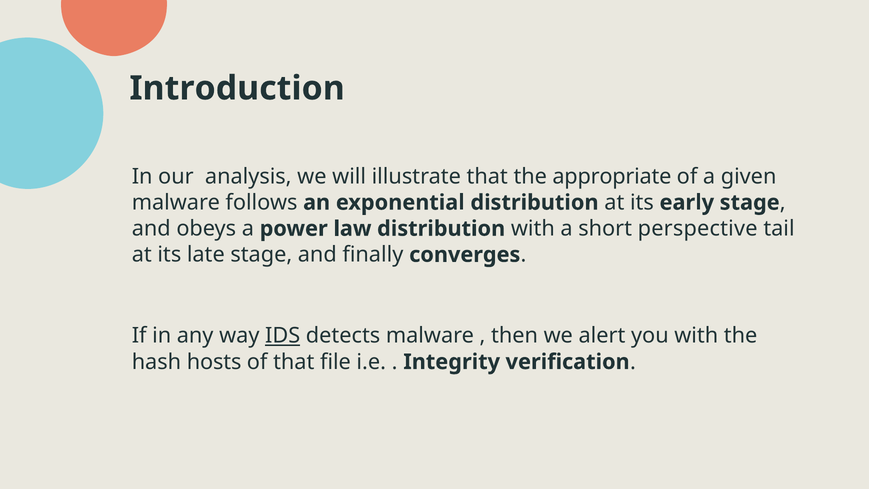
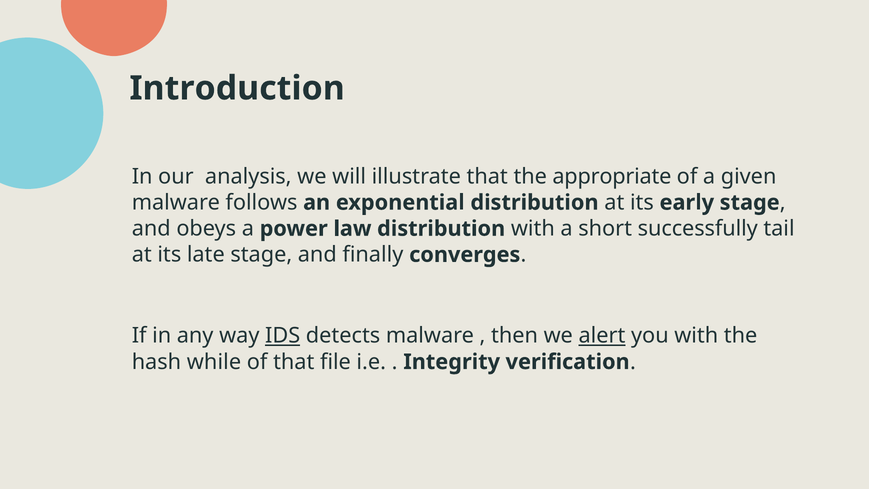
perspective: perspective -> successfully (698, 229)
alert underline: none -> present (602, 336)
hosts: hosts -> while (214, 362)
